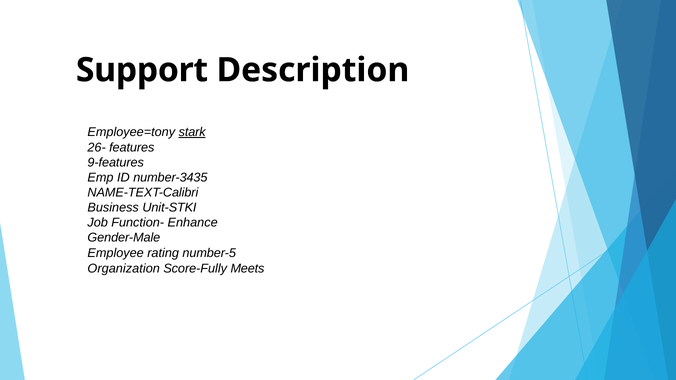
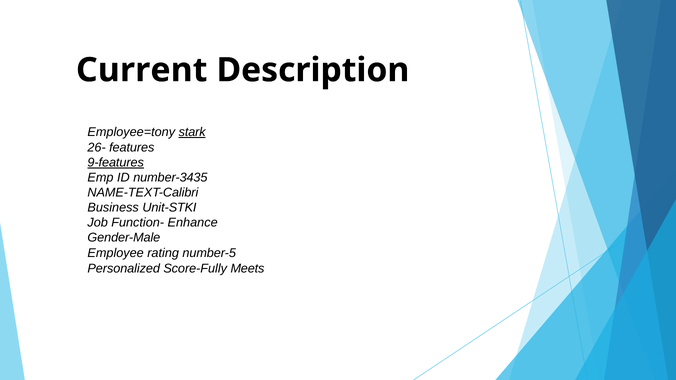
Support: Support -> Current (142, 70)
9-features underline: none -> present (116, 163)
Organization: Organization -> Personalized (124, 269)
